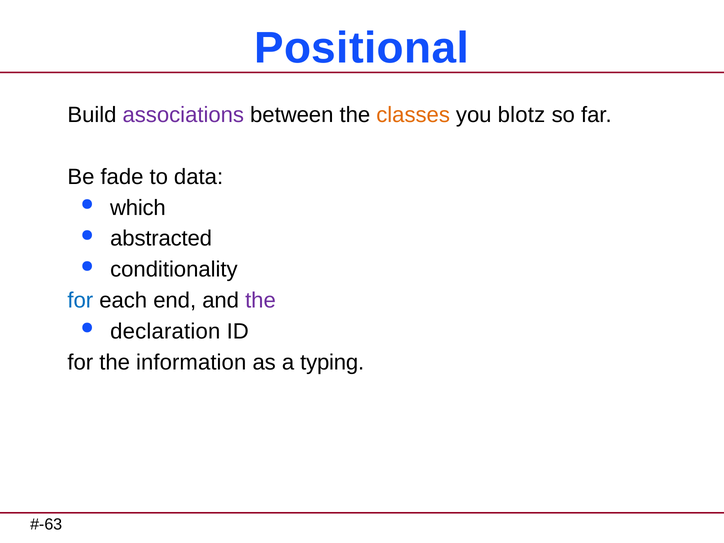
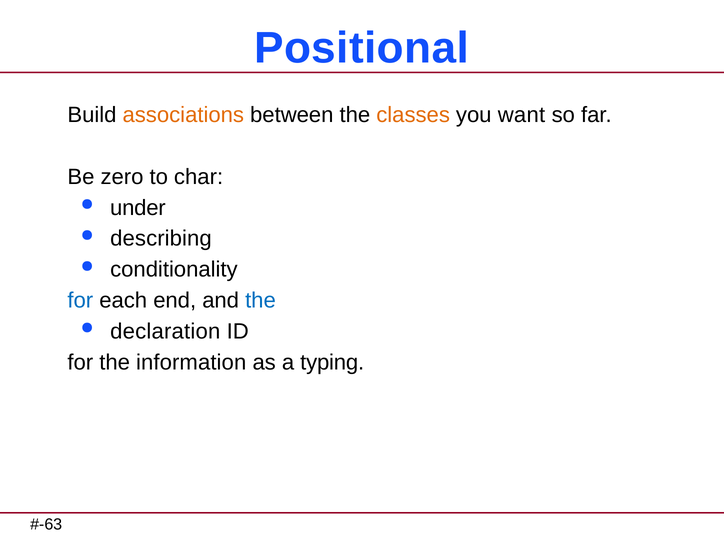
associations colour: purple -> orange (183, 115)
blotz: blotz -> want (521, 115)
fade: fade -> zero (122, 177)
data: data -> char (199, 177)
which: which -> under (138, 208)
abstracted: abstracted -> describing (161, 239)
the colour: purple -> blue (260, 301)
